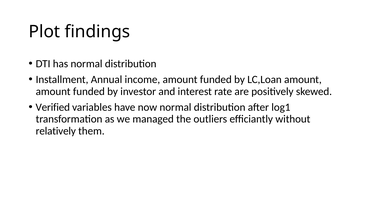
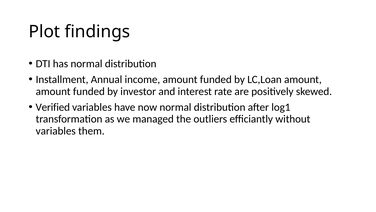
relatively: relatively -> variables (56, 131)
